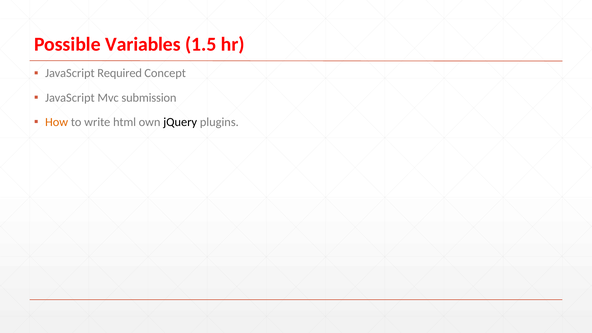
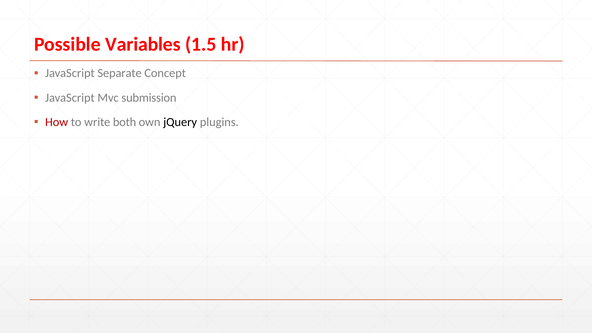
Required: Required -> Separate (120, 73)
How colour: orange -> red (57, 122)
html: html -> both (125, 122)
